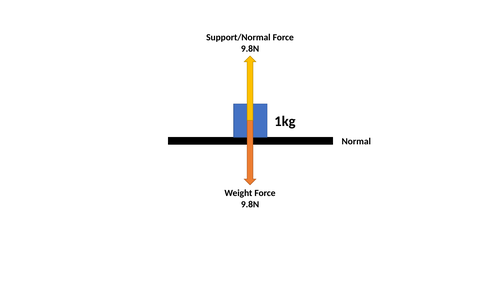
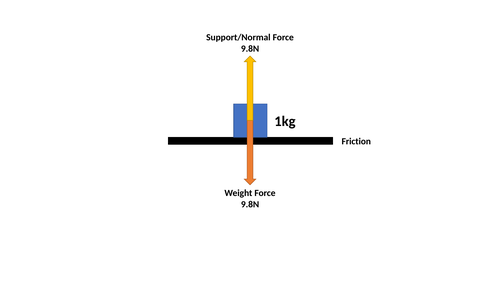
Normal: Normal -> Friction (356, 141)
